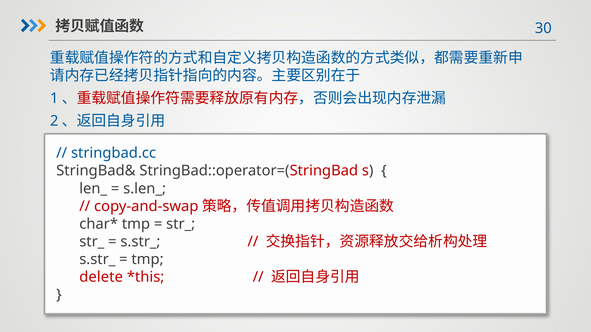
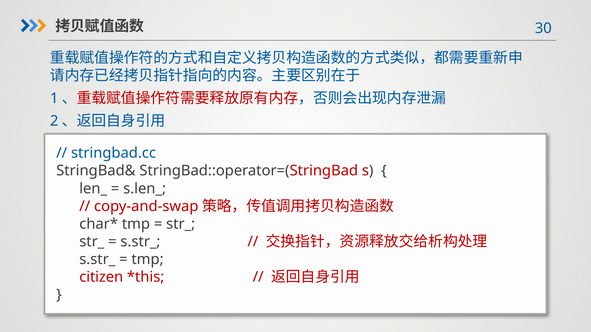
delete: delete -> citizen (101, 277)
